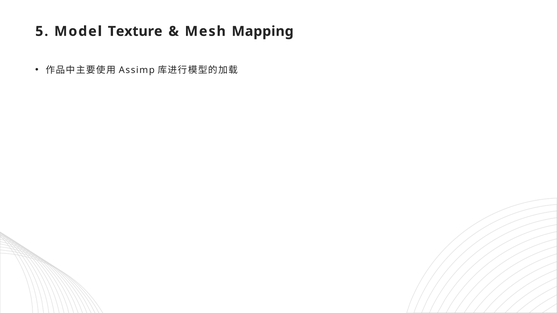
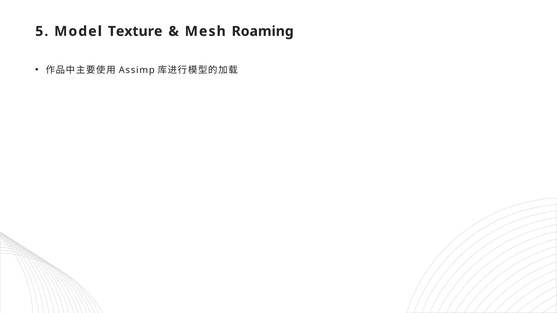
Mapping: Mapping -> Roaming (263, 31)
